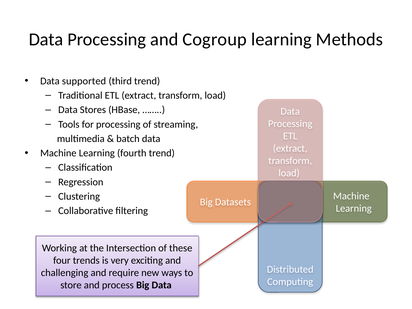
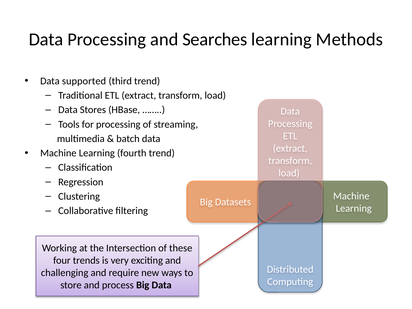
Cogroup: Cogroup -> Searches (215, 39)
